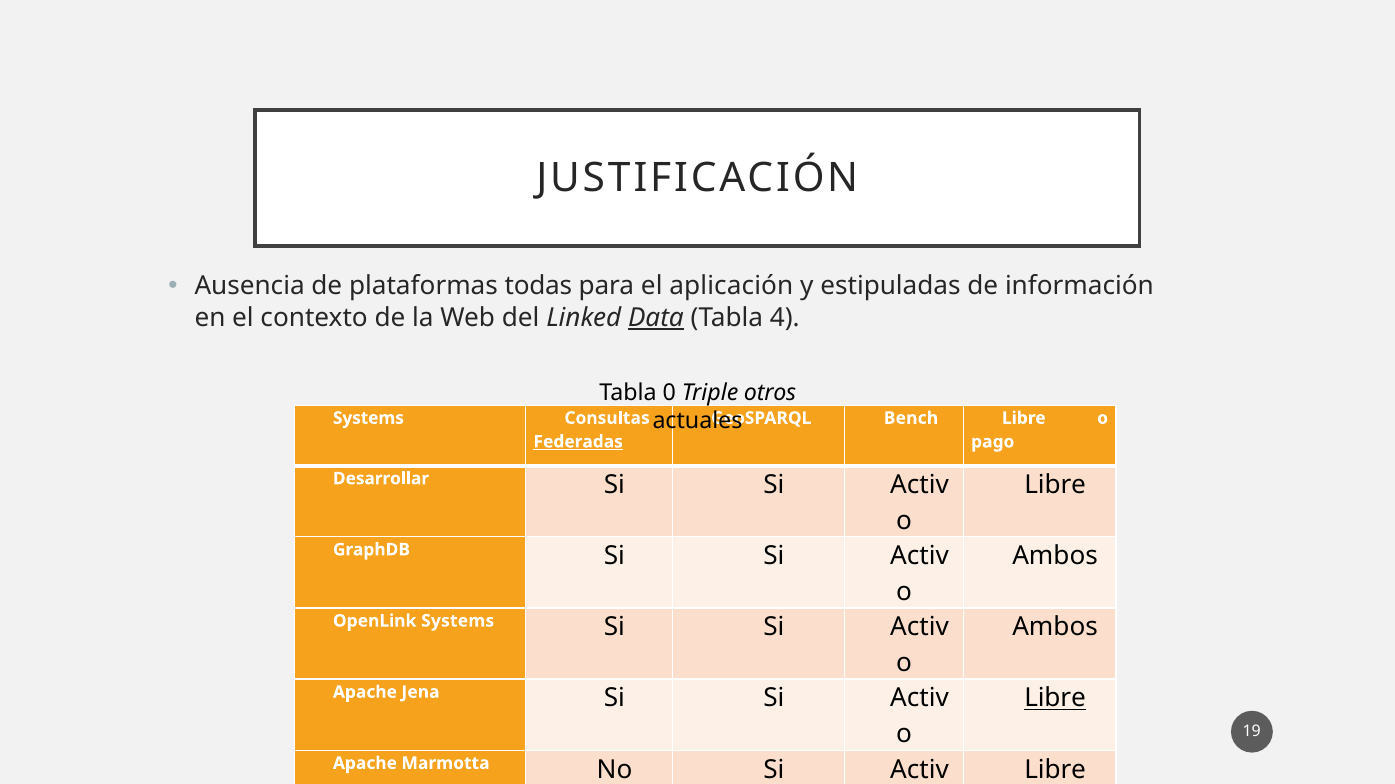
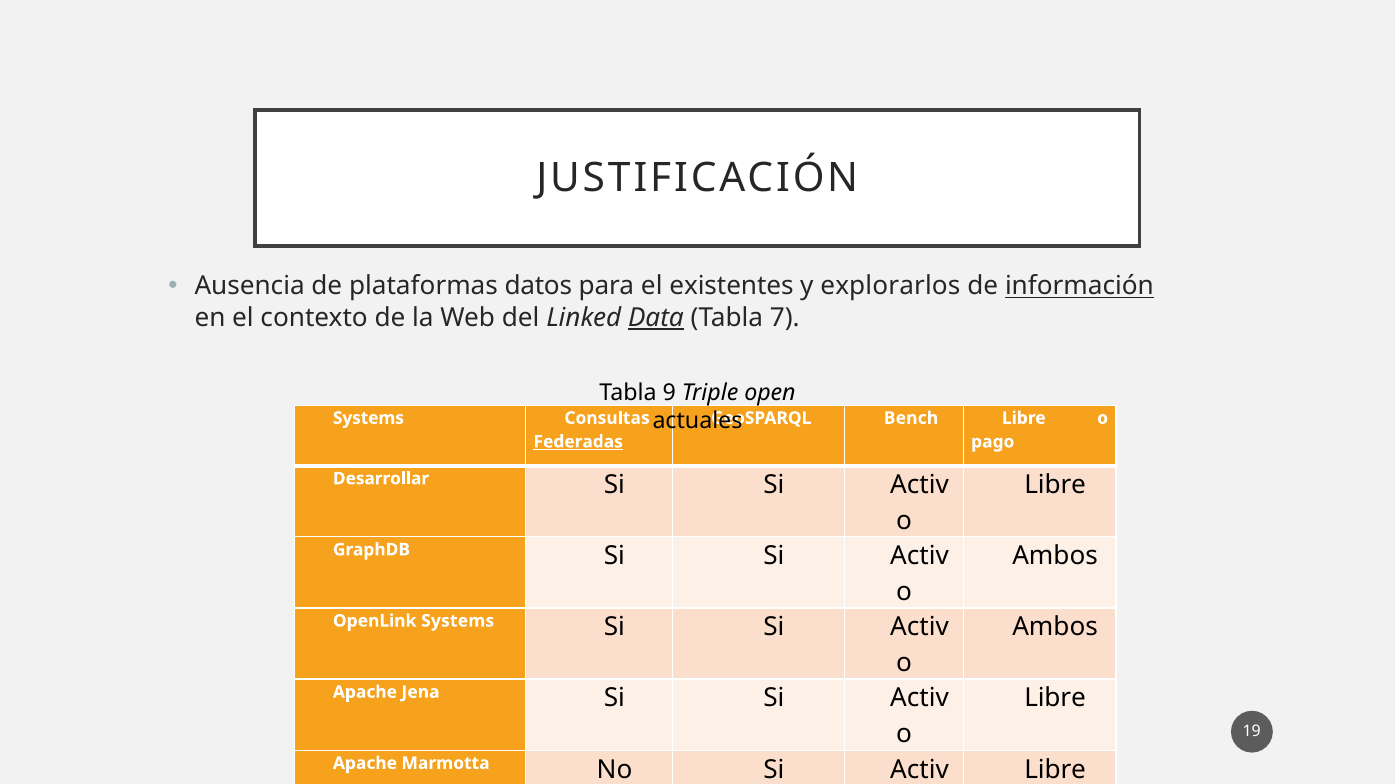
todas: todas -> datos (538, 287)
aplicación: aplicación -> existentes (731, 287)
estipuladas: estipuladas -> explorarlos (890, 287)
información underline: none -> present (1079, 287)
4: 4 -> 7 (785, 318)
0: 0 -> 9 (669, 394)
otros: otros -> open (770, 394)
Libre underline: present -> none (1055, 699)
